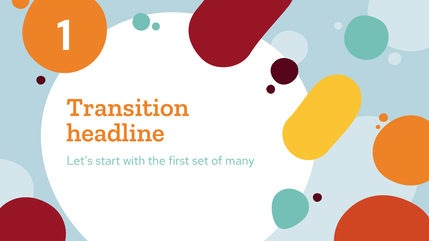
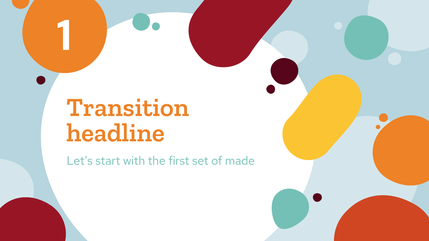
many: many -> made (240, 161)
